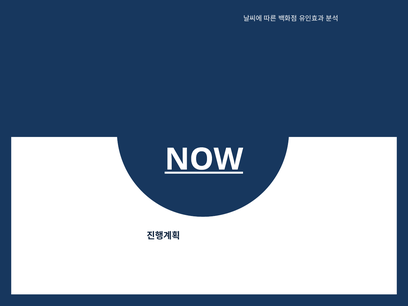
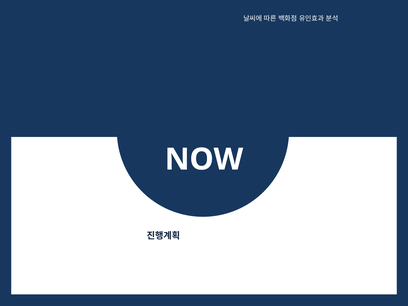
NOW underline: present -> none (204, 159)
